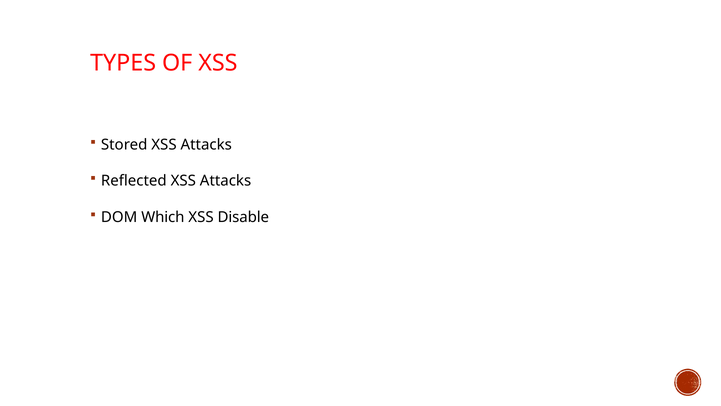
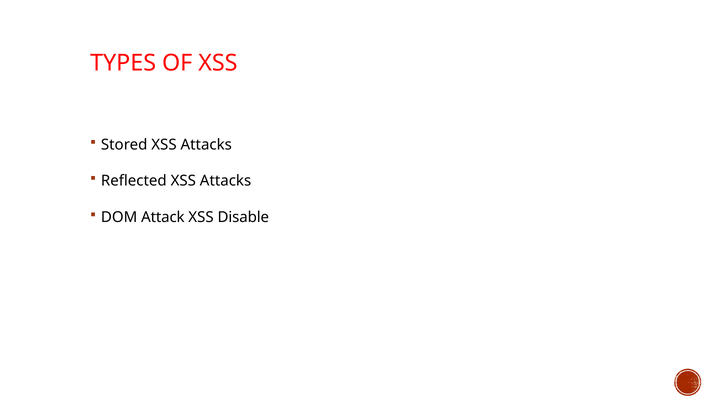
Which: Which -> Attack (163, 217)
